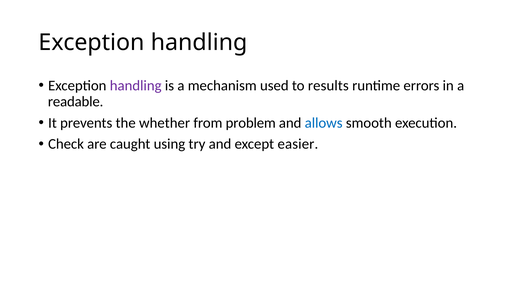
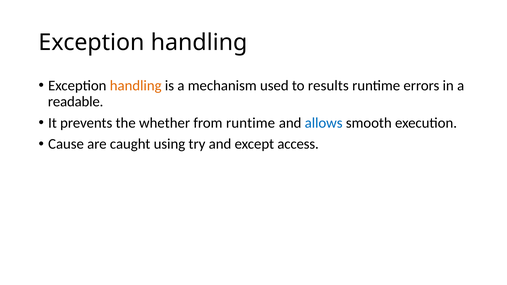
handling colour: purple -> orange (136, 86)
from problem: problem -> runtime (251, 123)
Check: Check -> Cause (66, 144)
easier: easier -> access (298, 144)
